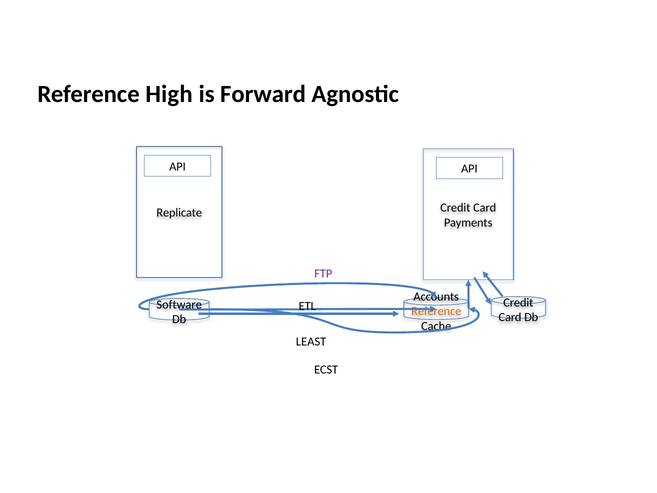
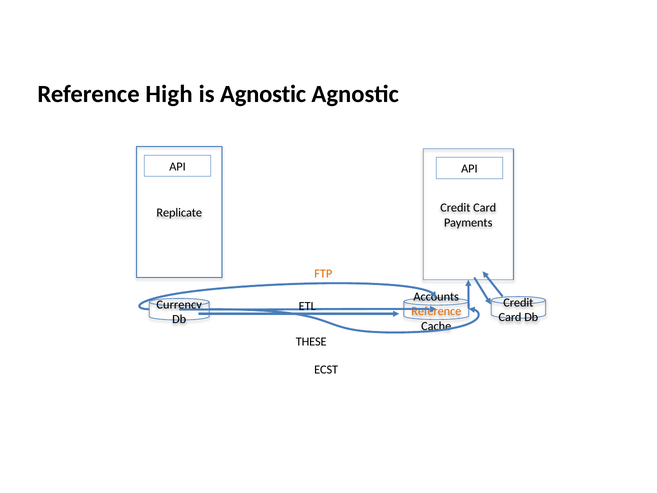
is Forward: Forward -> Agnostic (263, 94)
FTP colour: purple -> orange (323, 274)
Software: Software -> Currency (179, 304)
LEAST: LEAST -> THESE (311, 341)
